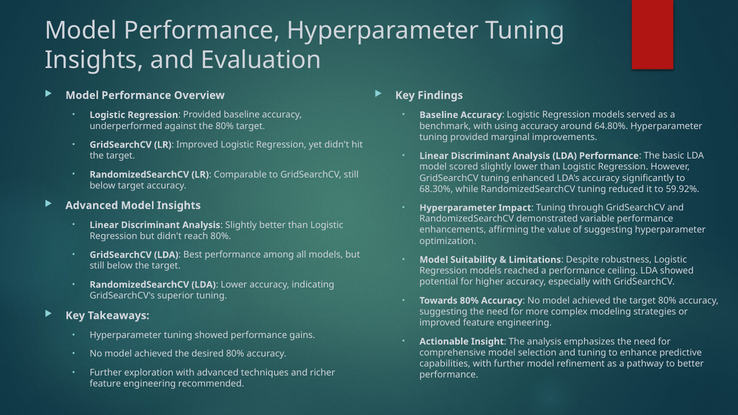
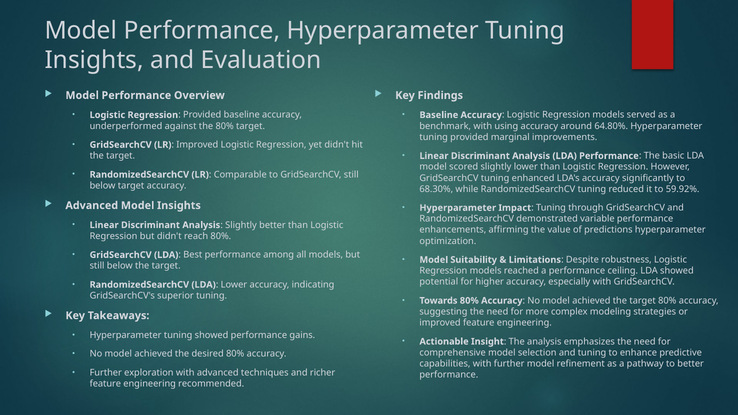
of suggesting: suggesting -> predictions (608, 230)
